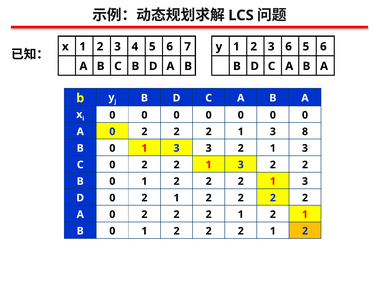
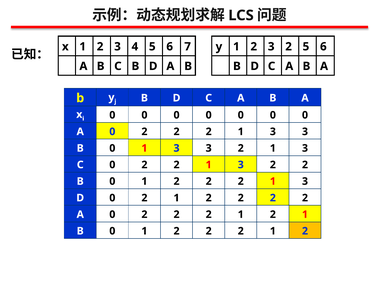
2 3 6: 6 -> 2 (289, 47)
2 1 3 8: 8 -> 3 (305, 132)
